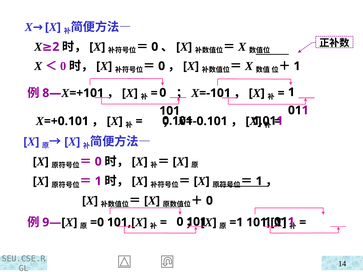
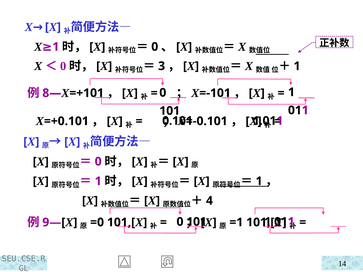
2: 2 -> 1 (56, 47)
0: 0 -> 3 (162, 66)
0: 0 -> 4 (209, 201)
